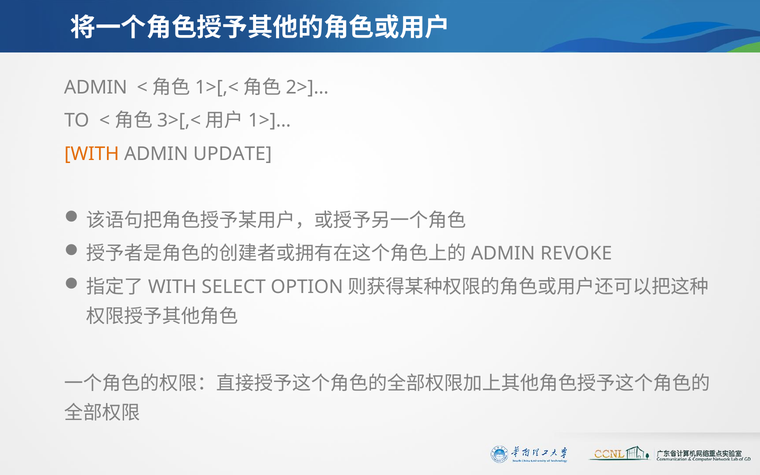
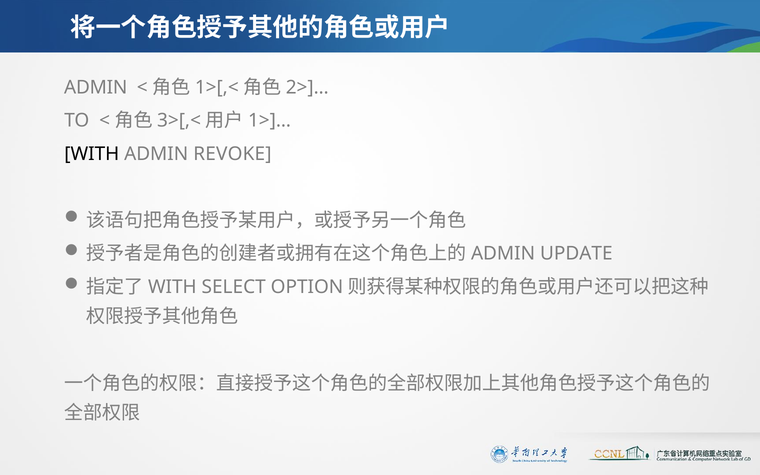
WITH colour: orange -> black (92, 154)
UPDATE: UPDATE -> REVOKE (232, 154)
REVOKE: REVOKE -> UPDATE (576, 254)
